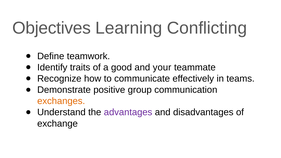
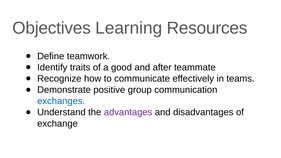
Conflicting: Conflicting -> Resources (207, 28)
your: your -> after (162, 67)
exchanges colour: orange -> blue (61, 101)
